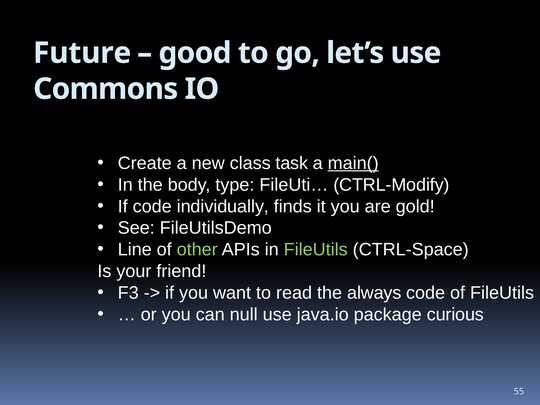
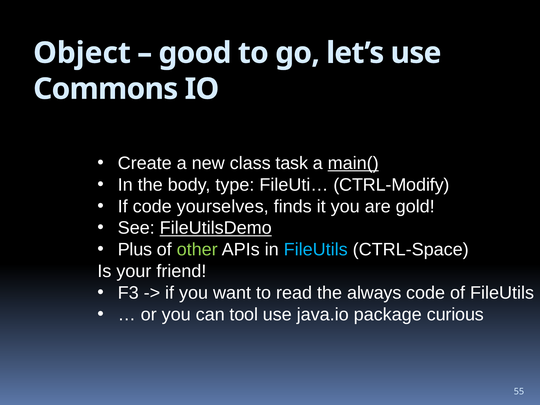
Future: Future -> Object (82, 53)
individually: individually -> yourselves (223, 206)
FileUtilsDemo underline: none -> present (216, 228)
Line: Line -> Plus (135, 250)
FileUtils colour: light green -> light blue (316, 250)
null: null -> tool (244, 314)
